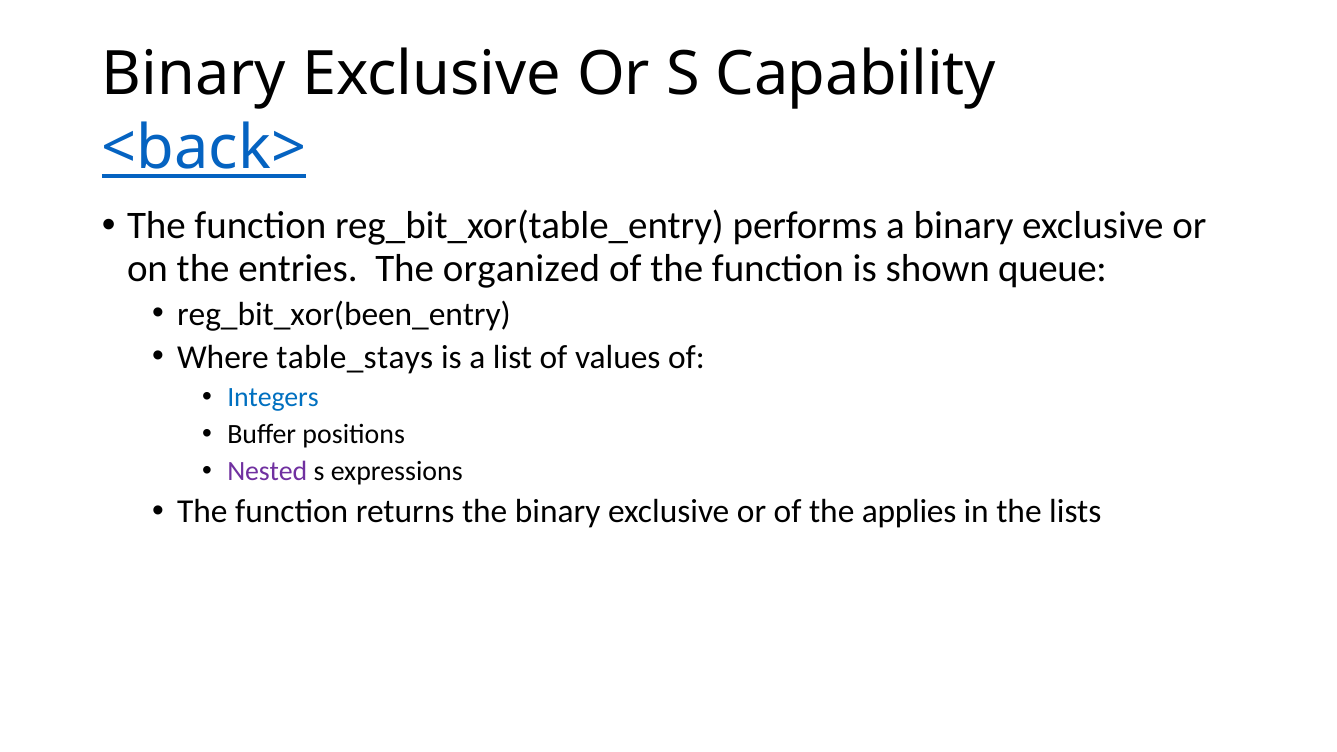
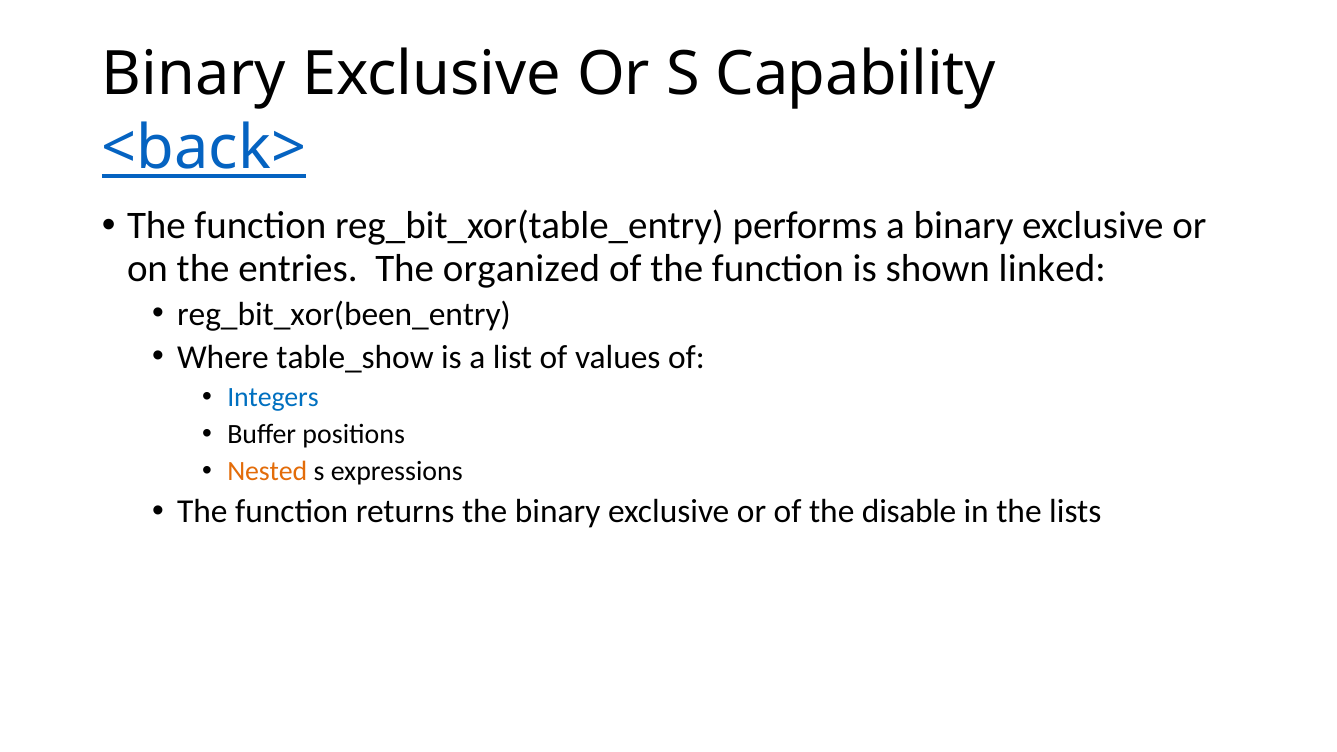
queue: queue -> linked (1052, 268)
table_stays: table_stays -> table_show (355, 357)
Nested colour: purple -> orange (267, 471)
applies: applies -> disable (909, 511)
